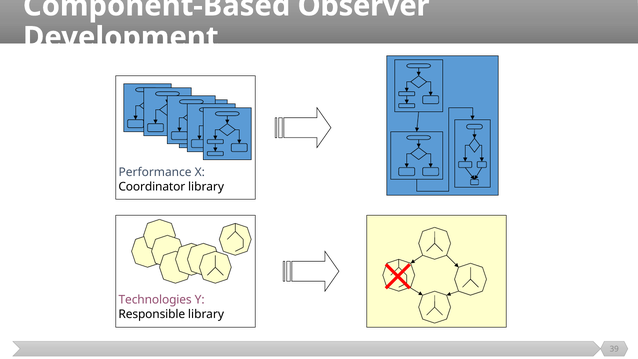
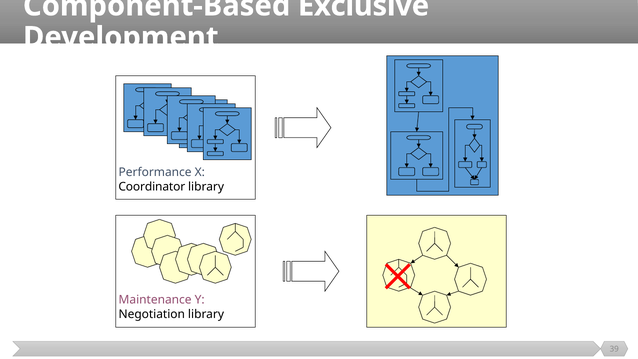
Observer: Observer -> Exclusive (364, 6)
Technologies: Technologies -> Maintenance (155, 300)
Responsible: Responsible -> Negotiation (152, 314)
